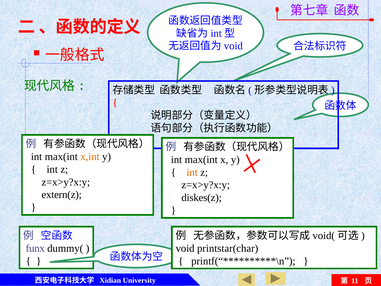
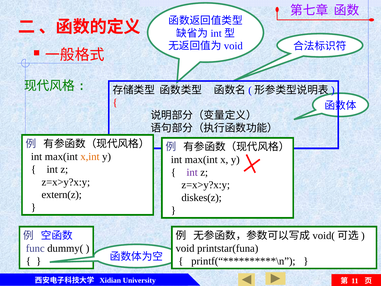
int colour: orange -> purple (192, 172)
funx: funx -> func (35, 248)
printstar(char: printstar(char -> printstar(funa (228, 248)
